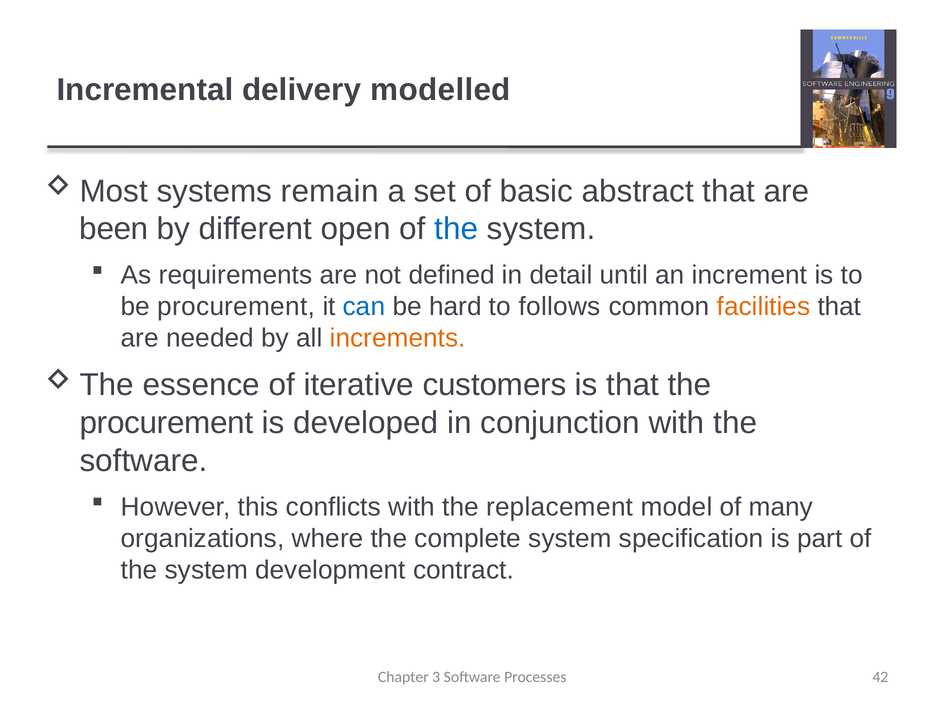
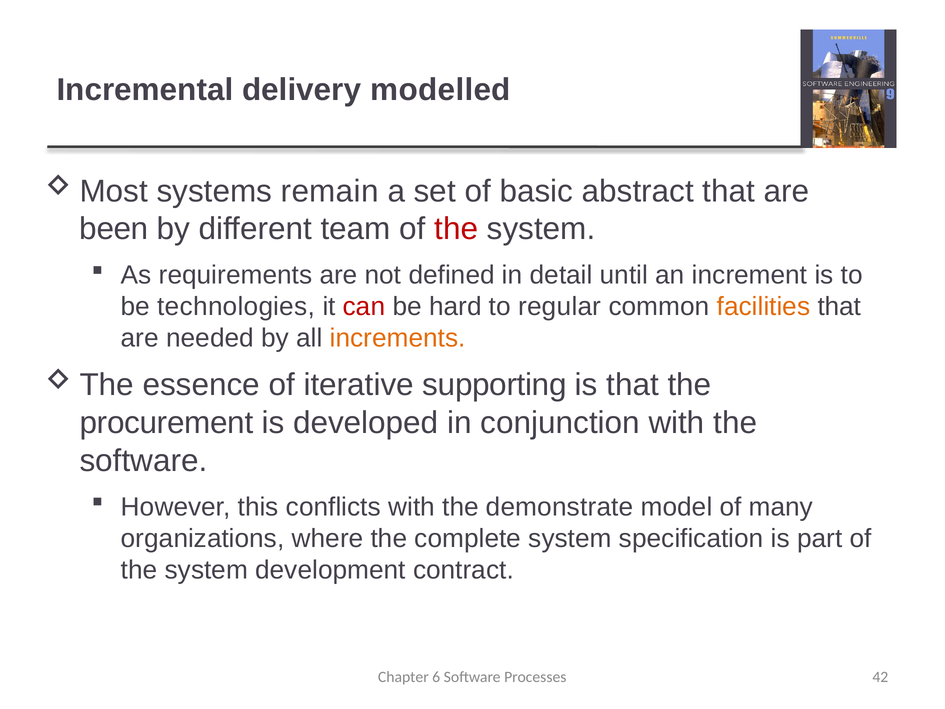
open: open -> team (356, 229)
the colour: blue -> red (456, 229)
be procurement: procurement -> technologies (236, 307)
can colour: blue -> red (364, 307)
follows: follows -> regular (560, 307)
customers: customers -> supporting (495, 385)
replacement: replacement -> demonstrate (560, 507)
3: 3 -> 6 (436, 677)
